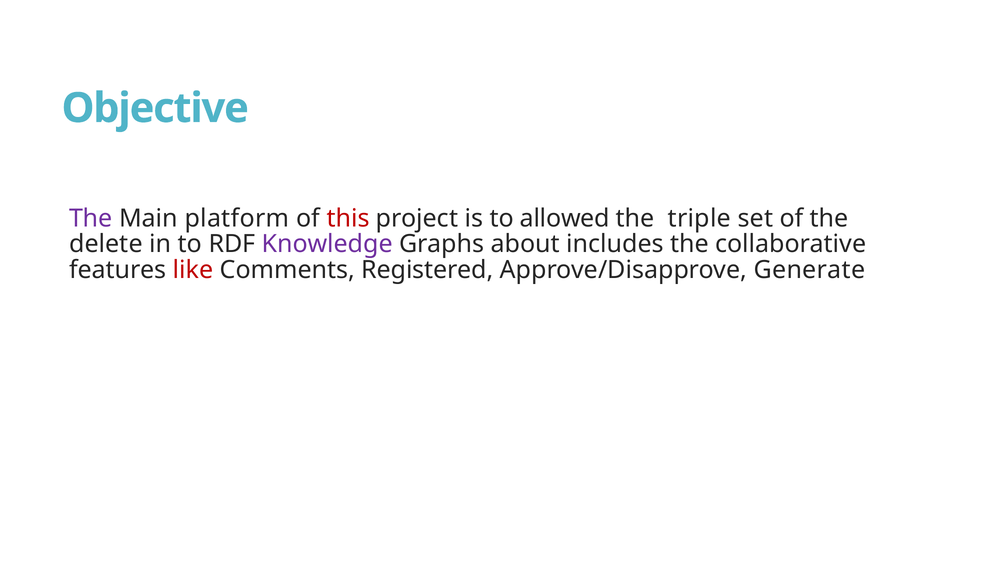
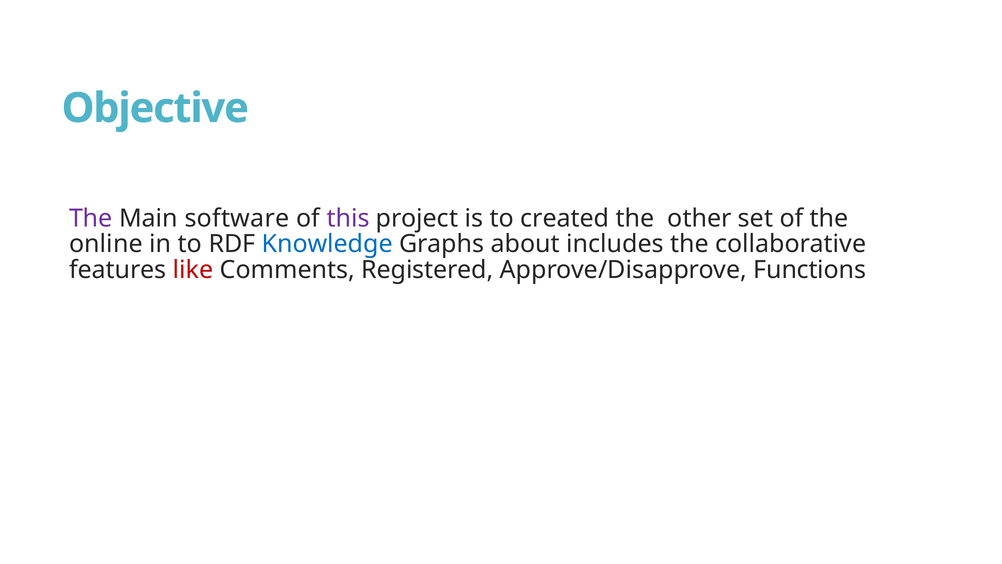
platform: platform -> software (237, 218)
this colour: red -> purple (348, 218)
allowed: allowed -> created (565, 218)
triple: triple -> other (699, 218)
delete: delete -> online (106, 244)
Knowledge colour: purple -> blue (327, 244)
Generate: Generate -> Functions (810, 270)
